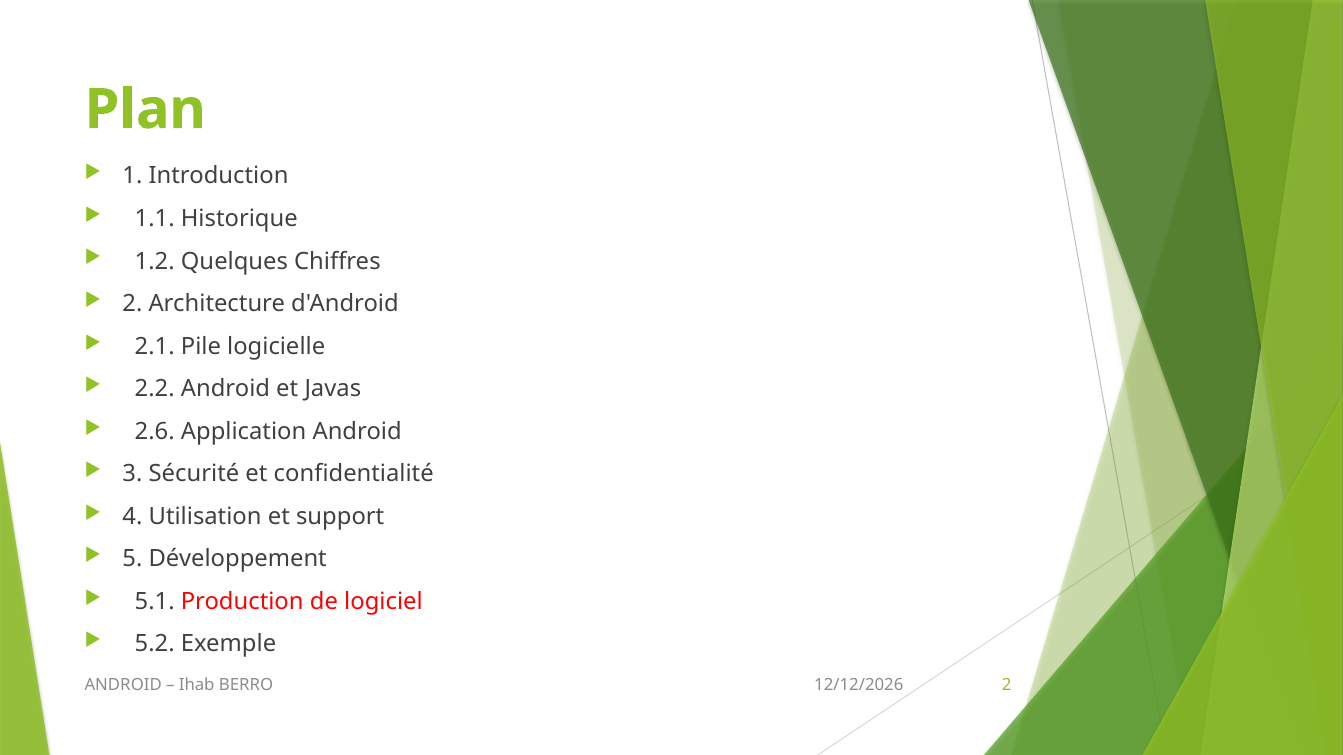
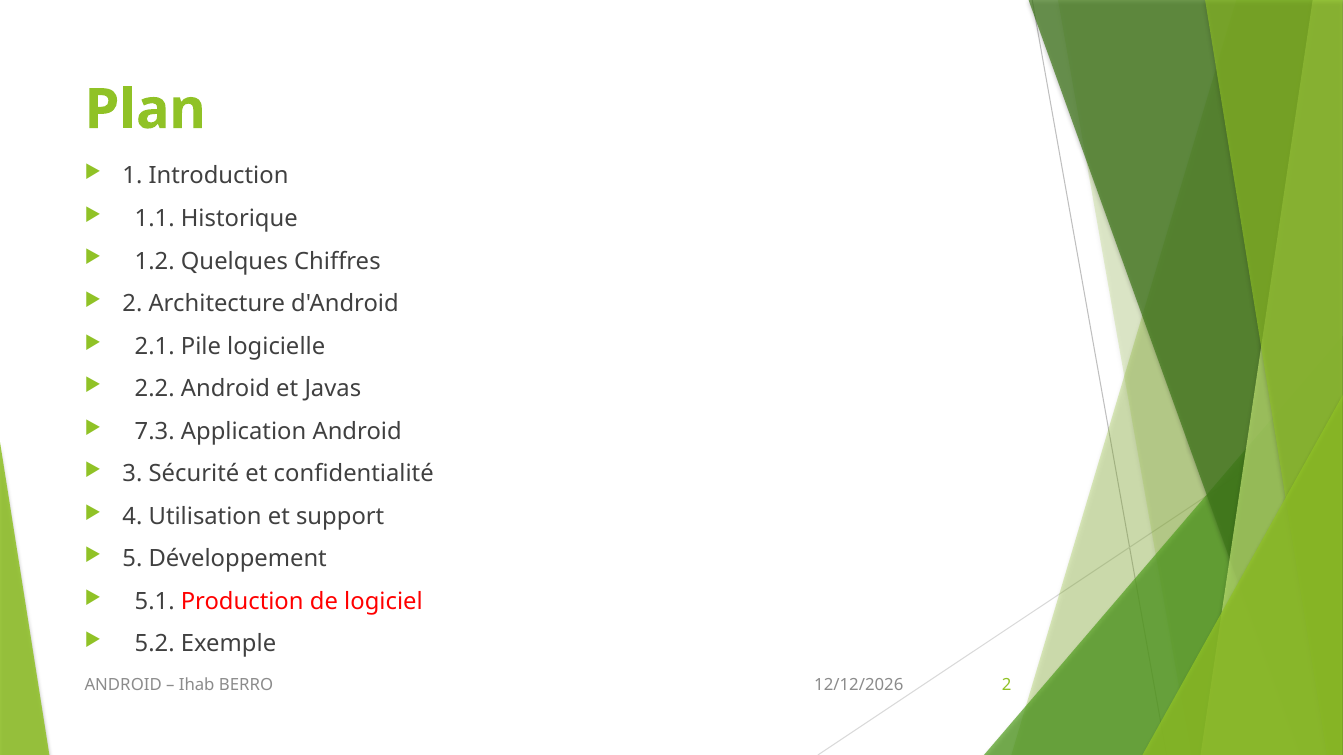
2.6: 2.6 -> 7.3 (155, 432)
